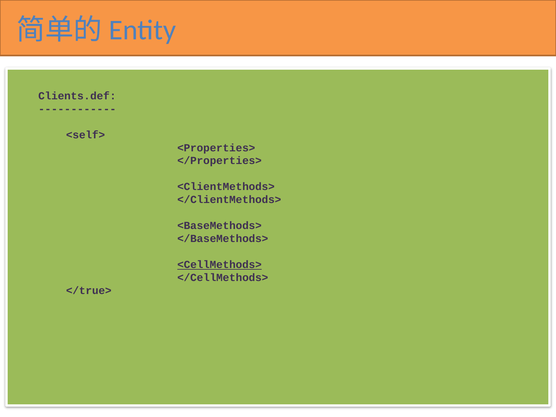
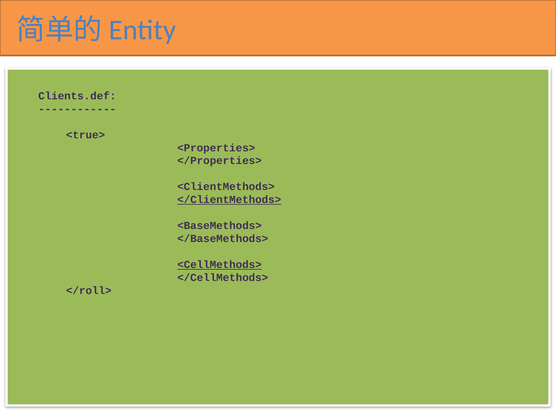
<self>: <self> -> <true> (86, 135)
</ClientMethods> underline: none -> present (229, 200)
</true>: </true> -> </roll> (89, 291)
